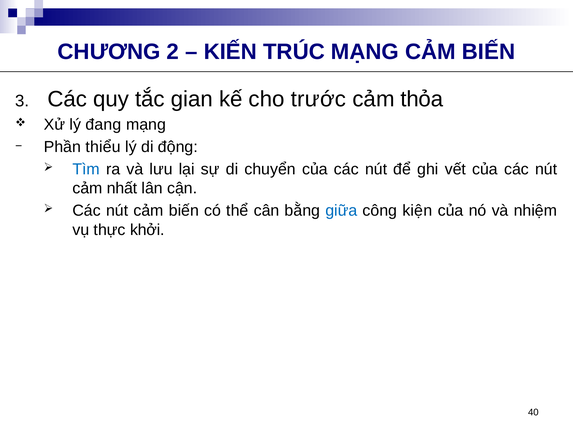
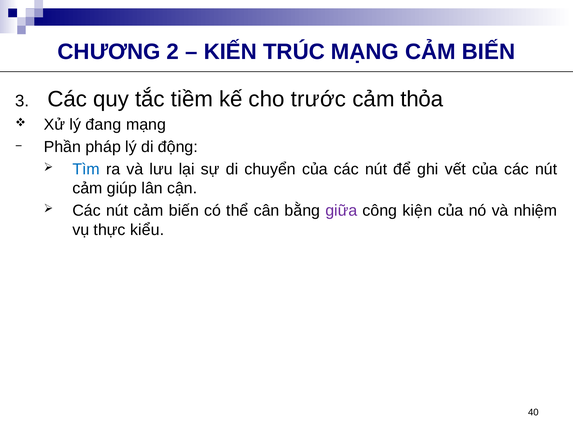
gian: gian -> tiềm (192, 99)
thiểu: thiểu -> pháp (103, 147)
nhất: nhất -> giúp (122, 188)
giữa colour: blue -> purple (341, 211)
khởi: khởi -> kiểu (147, 230)
